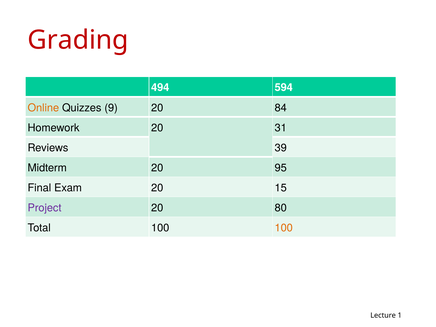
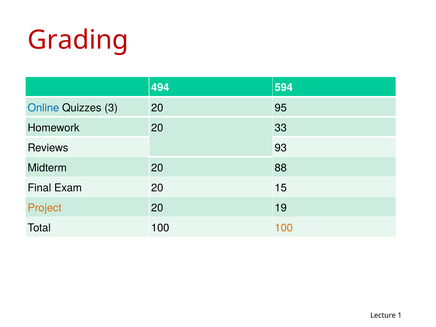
Online colour: orange -> blue (43, 108)
9: 9 -> 3 (111, 108)
84: 84 -> 95 (281, 108)
31: 31 -> 33 (281, 128)
39: 39 -> 93 (281, 148)
95: 95 -> 88 (281, 168)
Project colour: purple -> orange (45, 208)
80: 80 -> 19 (281, 208)
